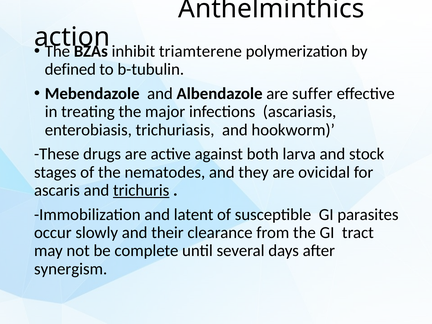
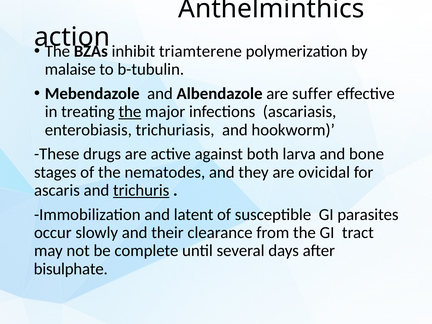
defined: defined -> malaise (70, 69)
the underline: none -> present (130, 112)
stock: stock -> bone (367, 154)
synergism: synergism -> bisulphate (71, 269)
